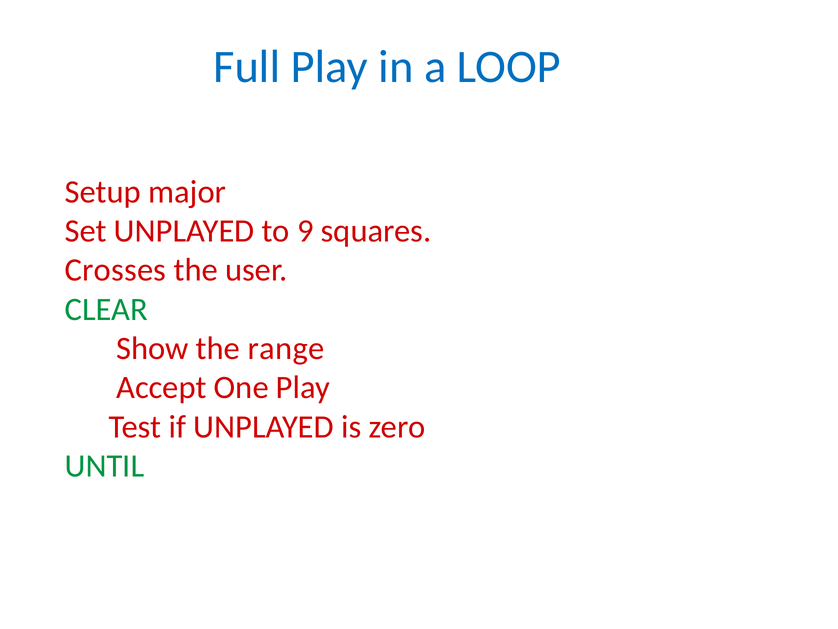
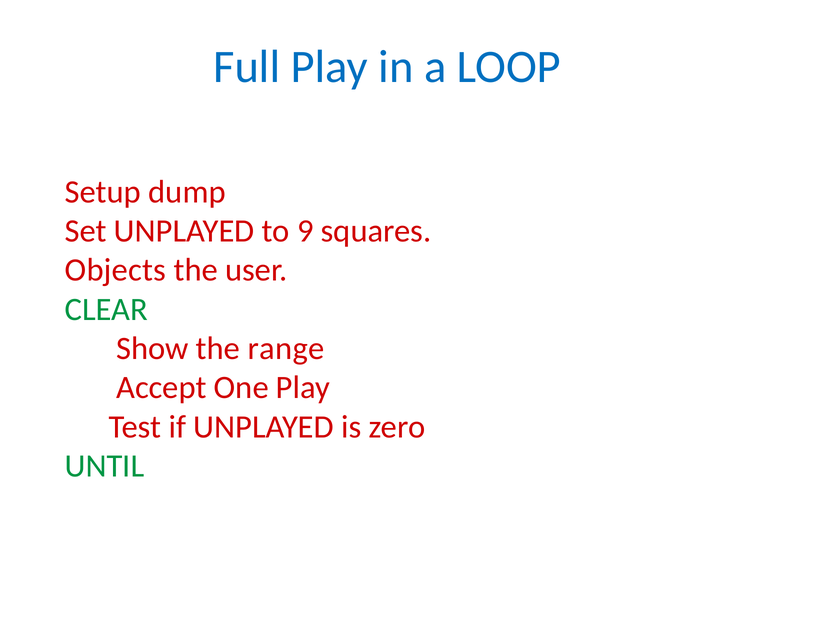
major: major -> dump (187, 192)
Crosses: Crosses -> Objects (115, 270)
